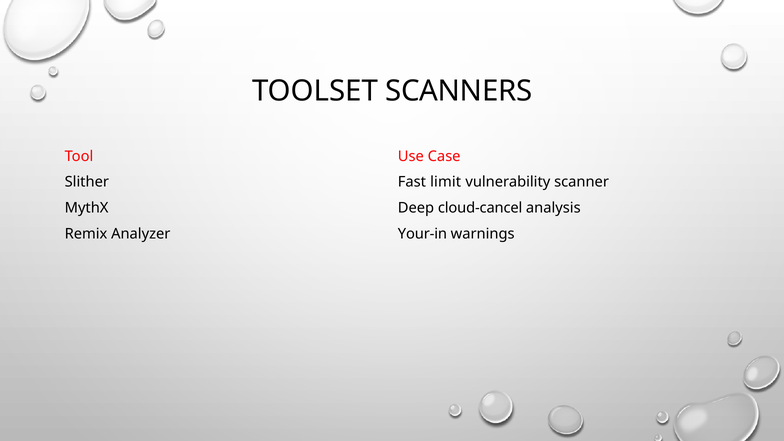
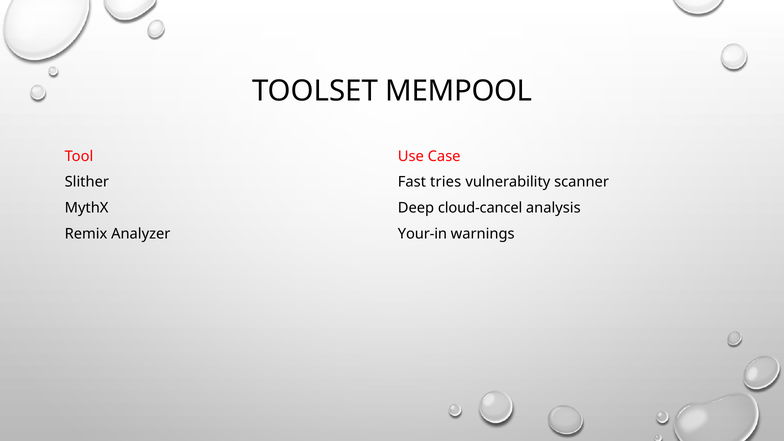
SCANNERS: SCANNERS -> MEMPOOL (459, 91)
limit: limit -> tries (446, 182)
